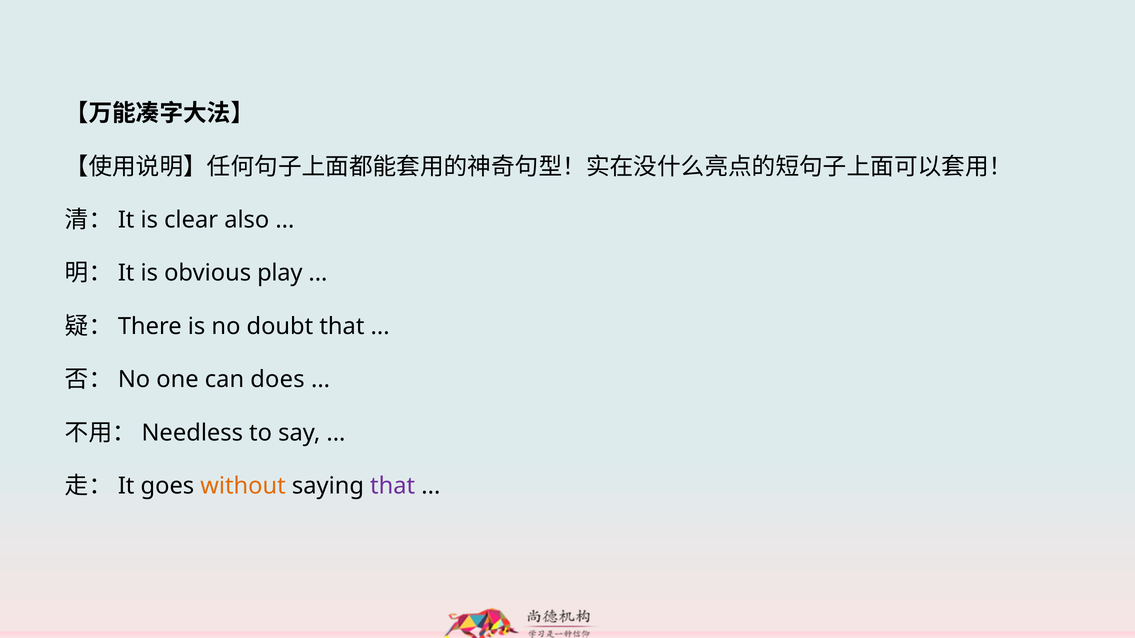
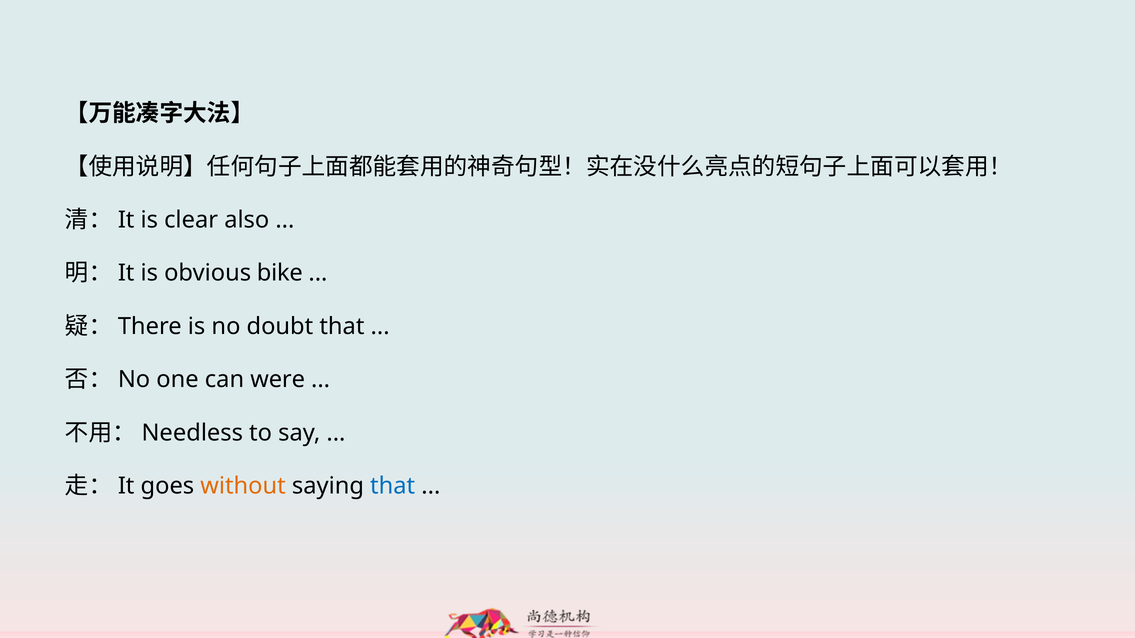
play: play -> bike (280, 273)
does: does -> were (278, 380)
that colour: purple -> blue (393, 486)
